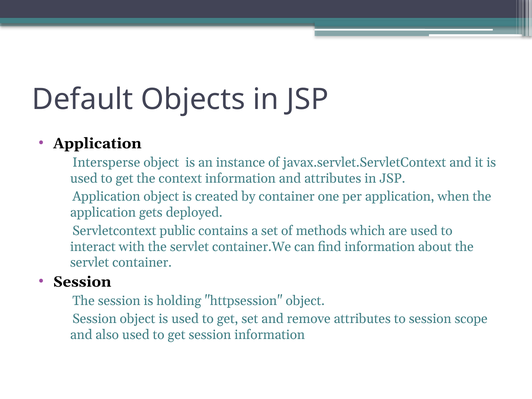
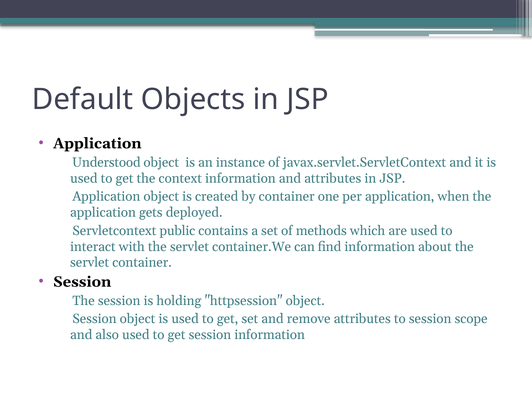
Intersperse: Intersperse -> Understood (106, 162)
